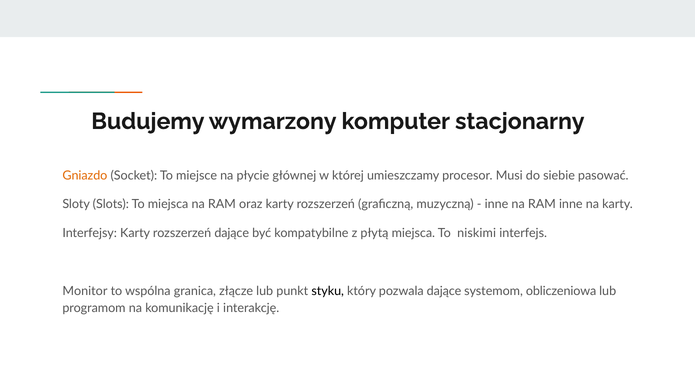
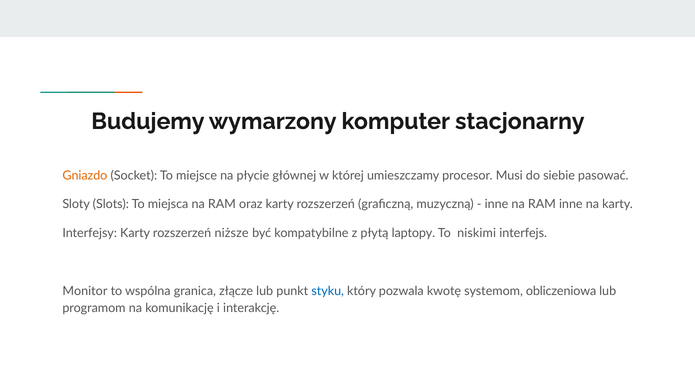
rozszerzeń dające: dające -> niższe (232, 233)
płytą miejsca: miejsca -> laptopy (413, 233)
styku colour: black -> blue (328, 291)
pozwala dające: dające -> kwotę (444, 291)
